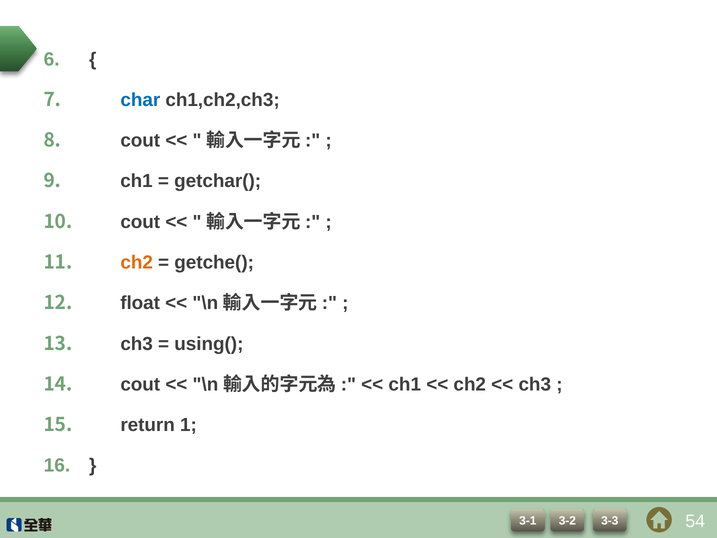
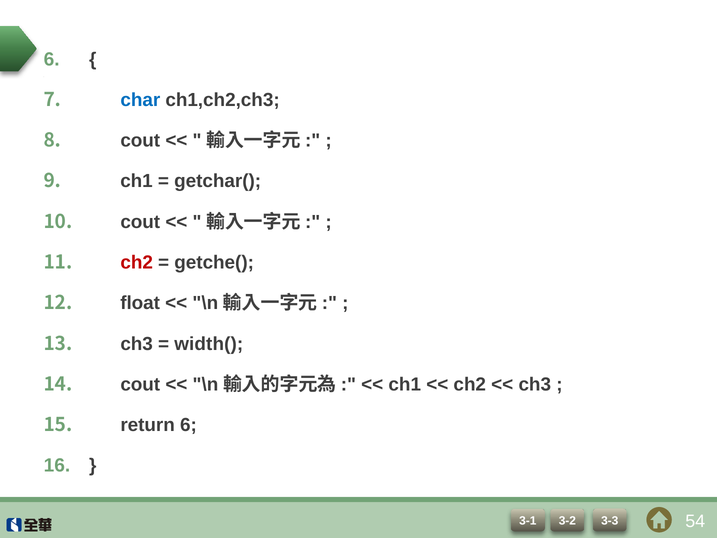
ch2 colour: orange -> red (137, 262)
using(: using( -> width( (209, 344)
return 1: 1 -> 6 (188, 425)
